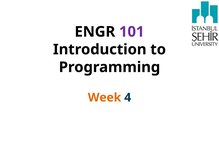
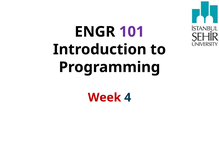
Week colour: orange -> red (105, 98)
